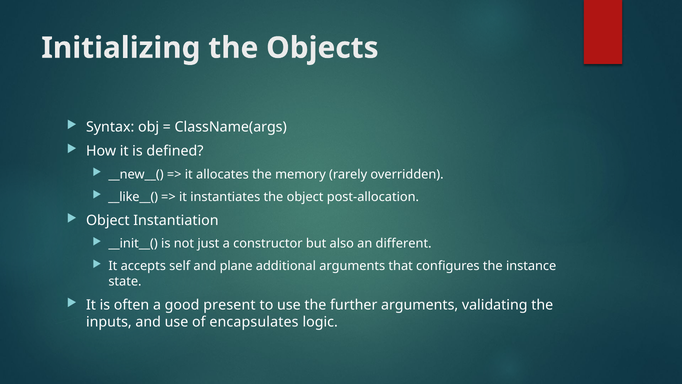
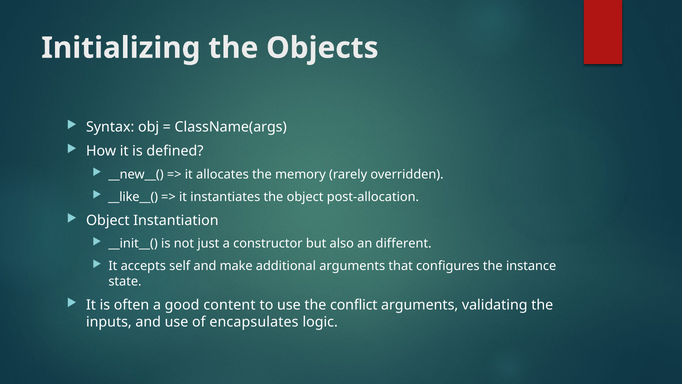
plane: plane -> make (236, 266)
present: present -> content (229, 305)
further: further -> conflict (354, 305)
